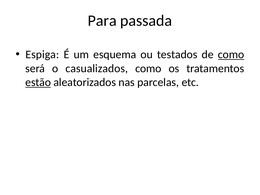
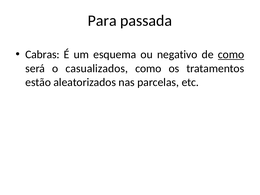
Espiga: Espiga -> Cabras (42, 55)
testados: testados -> negativo (177, 55)
estão underline: present -> none (38, 82)
